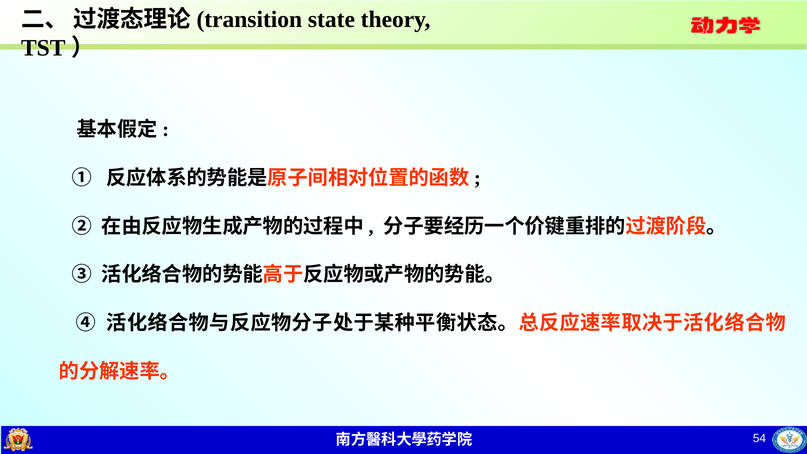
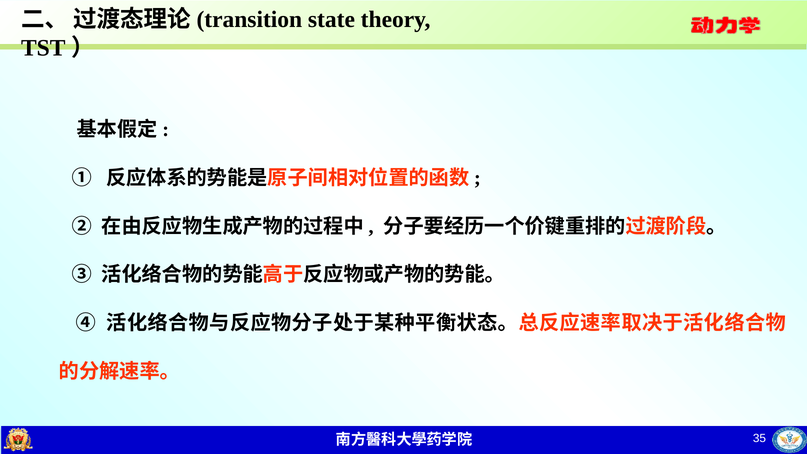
54: 54 -> 35 (759, 438)
